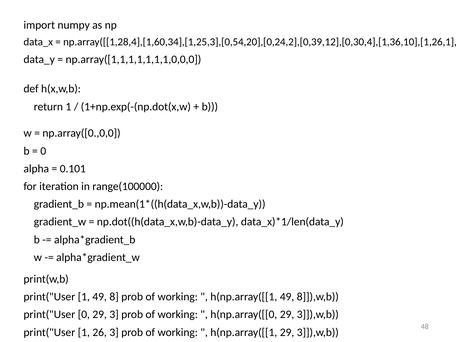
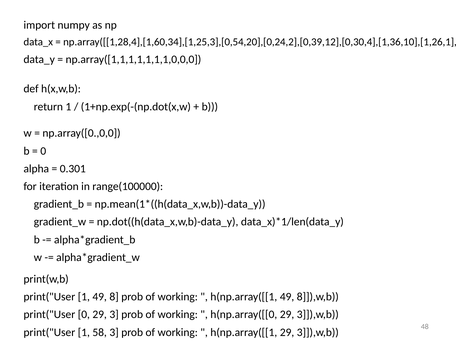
0.101: 0.101 -> 0.301 (73, 169)
26: 26 -> 58 (100, 332)
